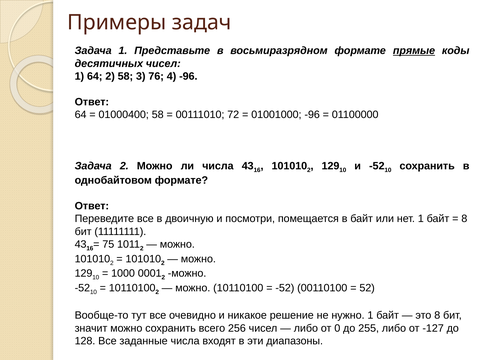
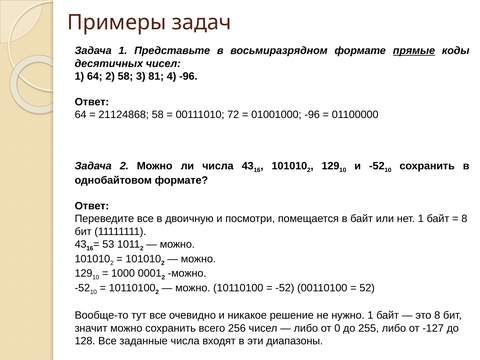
76: 76 -> 81 (156, 76)
01000400: 01000400 -> 21124868 (124, 115)
75: 75 -> 53 (108, 244)
